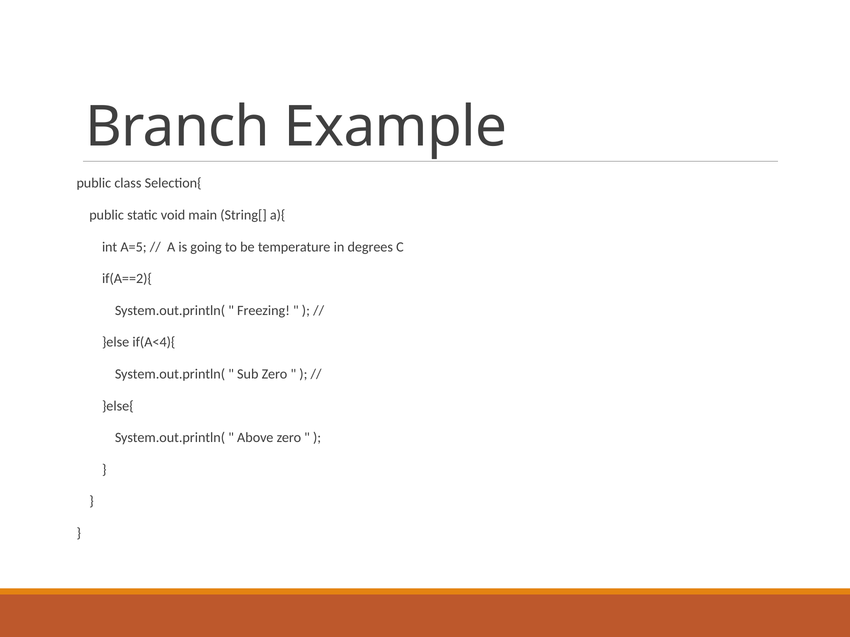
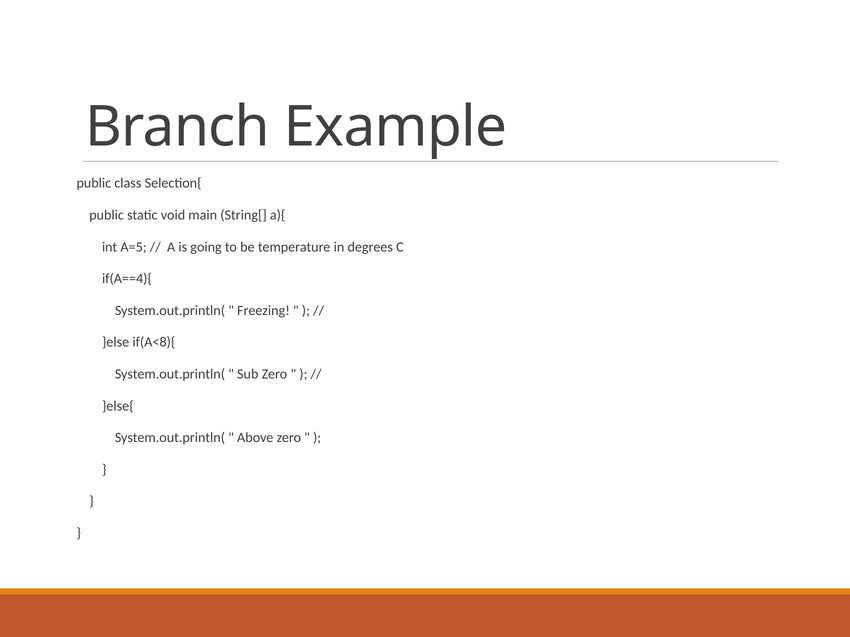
if(A==2){: if(A==2){ -> if(A==4){ (127, 279)
if(A<4){: if(A<4){ -> if(A<8){ (154, 343)
